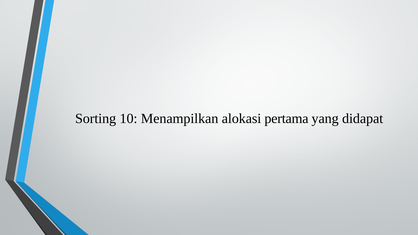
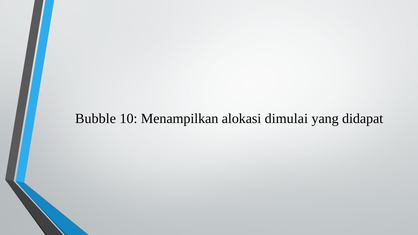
Sorting: Sorting -> Bubble (96, 119)
pertama: pertama -> dimulai (286, 119)
